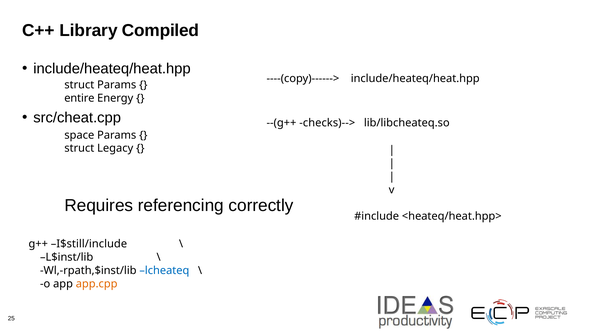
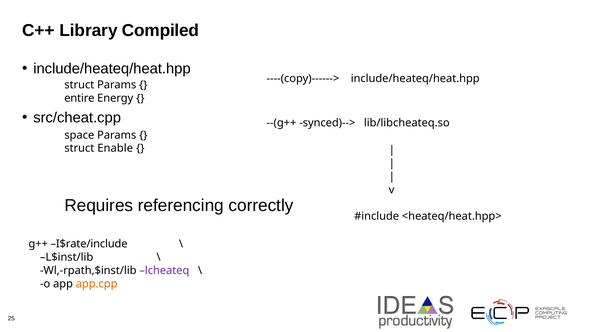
checks)-->: checks)--> -> synced)--> (327, 123)
Legacy: Legacy -> Enable (115, 148)
I$still/include: I$still/include -> I$rate/include (89, 244)
lcheateq colour: blue -> purple (164, 270)
